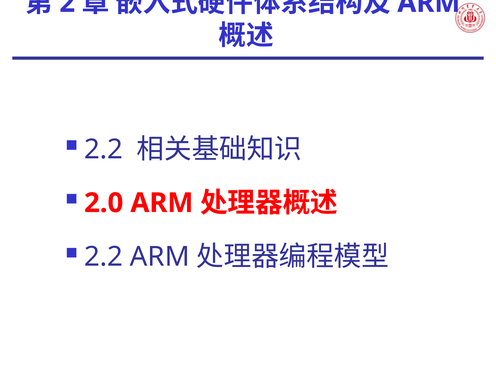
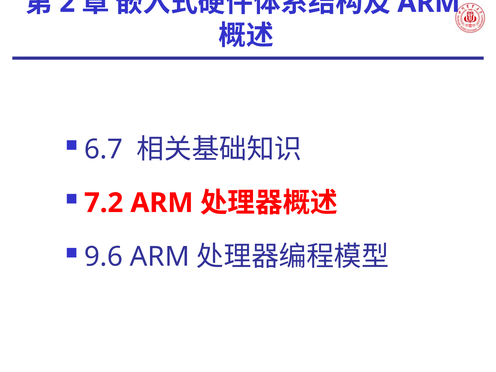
2.2: 2.2 -> 6.7 (103, 149)
2.0: 2.0 -> 7.2 (104, 203)
2.2: 2.2 -> 9.6 (103, 257)
